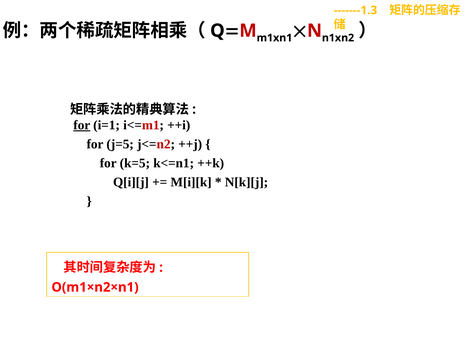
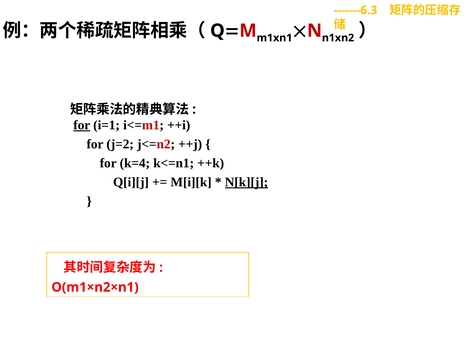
-------1.3: -------1.3 -> -------6.3 (356, 10)
j=5: j=5 -> j=2 (120, 144)
k=5: k=5 -> k=4 (135, 163)
N[k][j underline: none -> present (246, 182)
